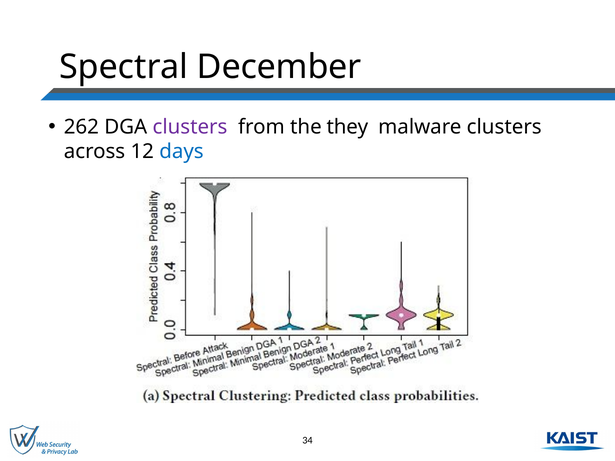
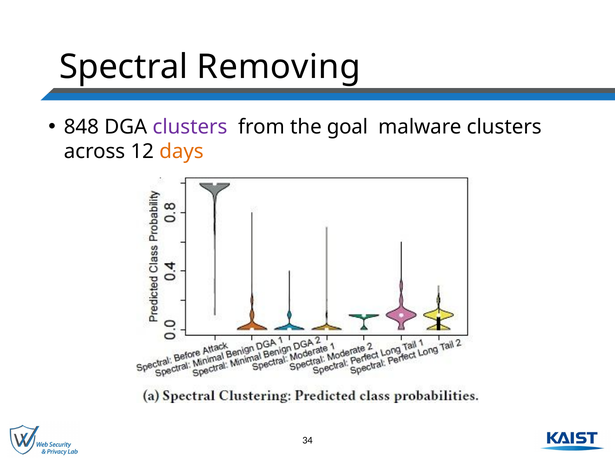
December: December -> Removing (279, 67)
262: 262 -> 848 (81, 127)
they: they -> goal (347, 127)
days colour: blue -> orange (181, 152)
